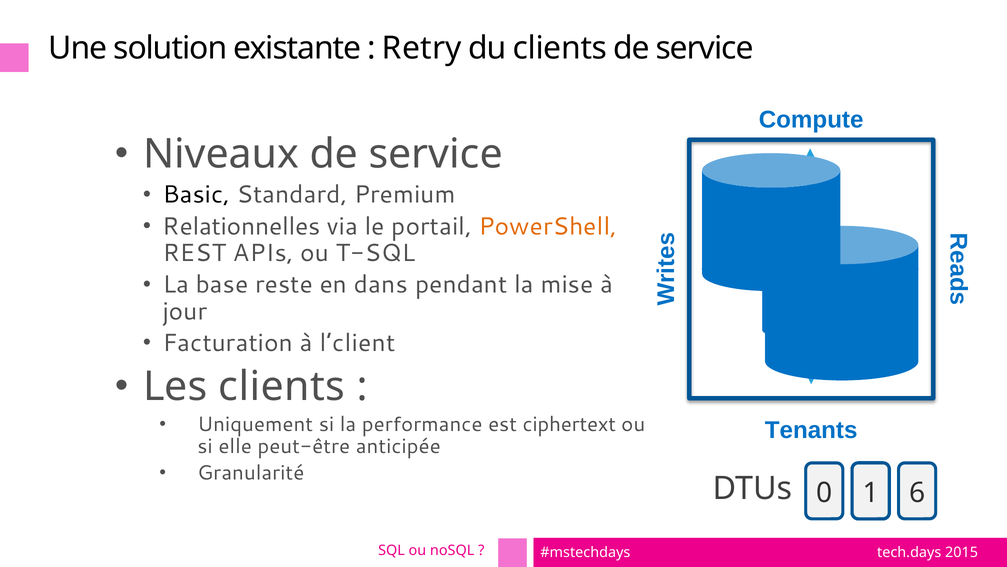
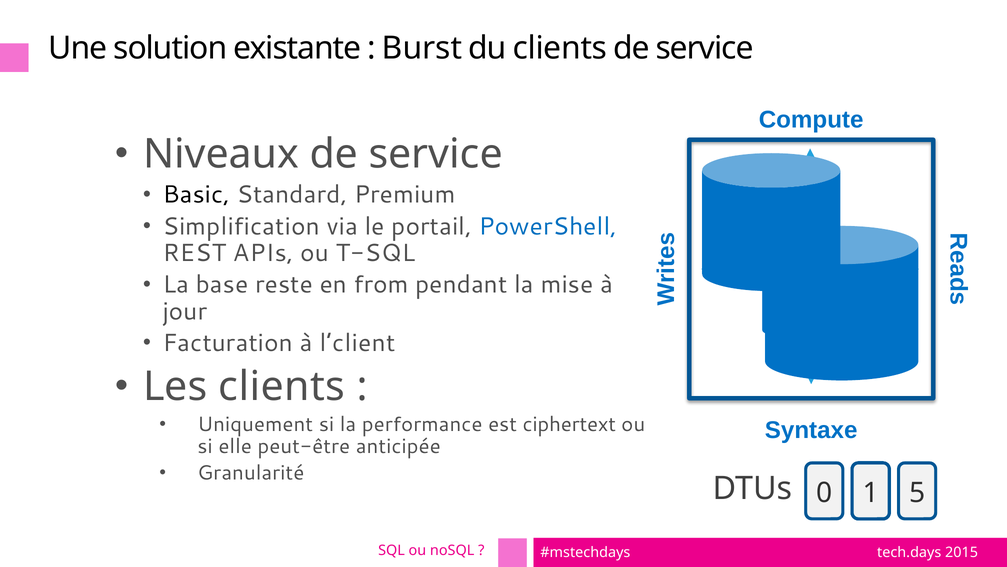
Retry: Retry -> Burst (422, 48)
Relationnelles: Relationnelles -> Simplification (241, 226)
PowerShell colour: orange -> blue (548, 226)
dans: dans -> from (381, 284)
Tenants: Tenants -> Syntaxe (811, 430)
6: 6 -> 5 (917, 492)
